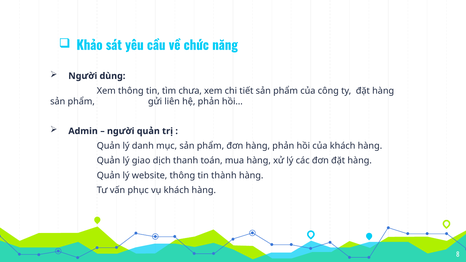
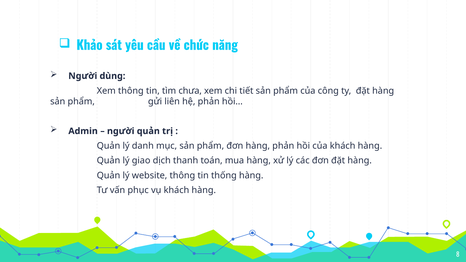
thành: thành -> thống (224, 175)
